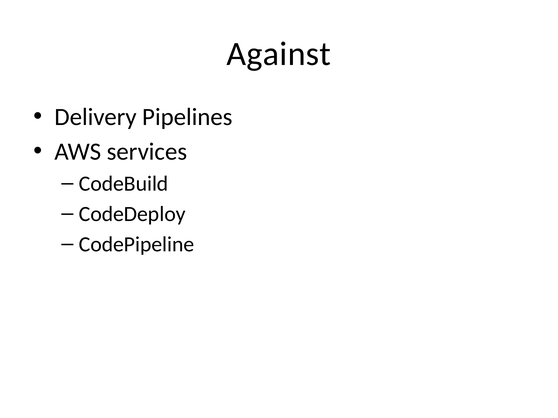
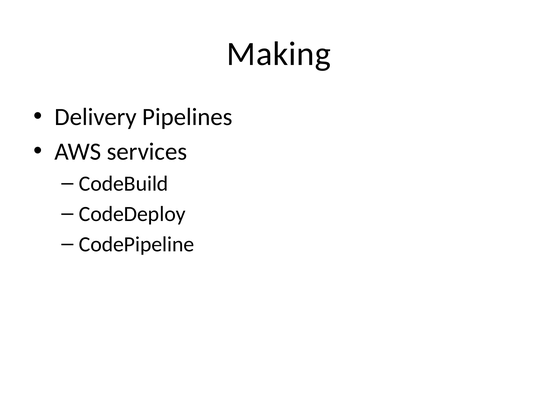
Against: Against -> Making (279, 54)
